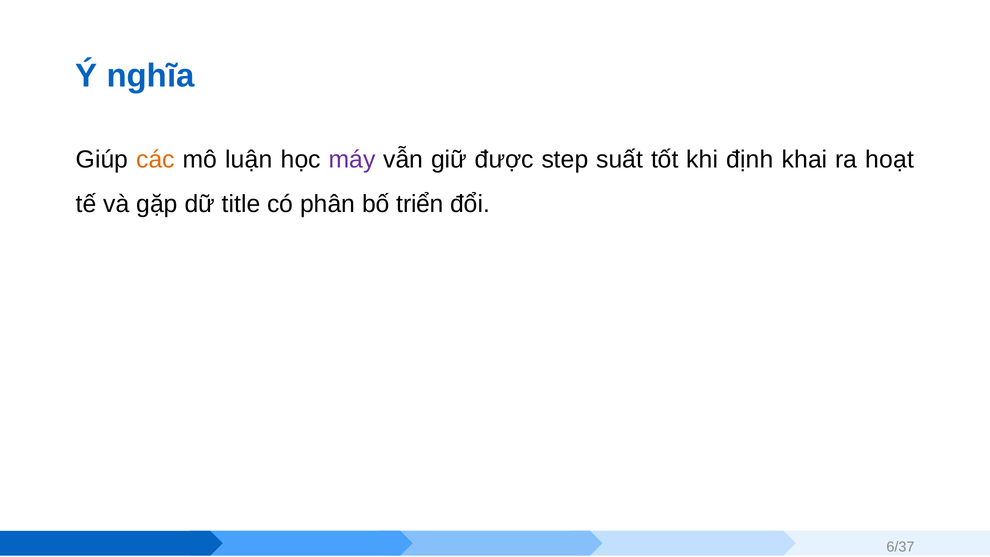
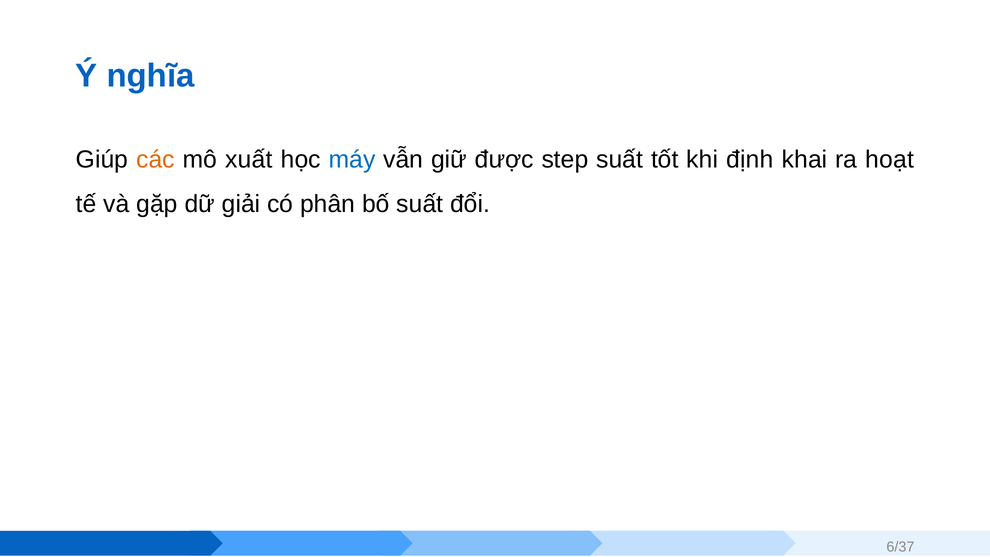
luận: luận -> xuất (249, 160)
máy colour: purple -> blue (352, 160)
title: title -> giải (241, 204)
bố triển: triển -> suất (420, 204)
